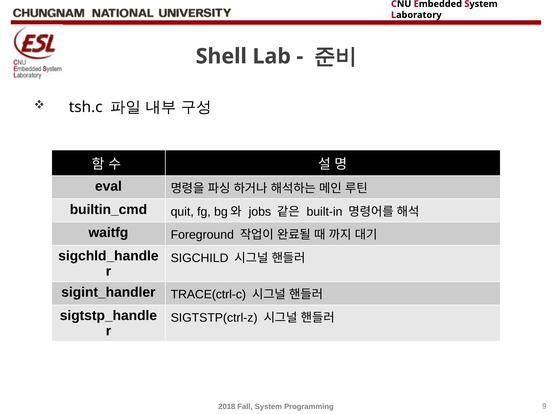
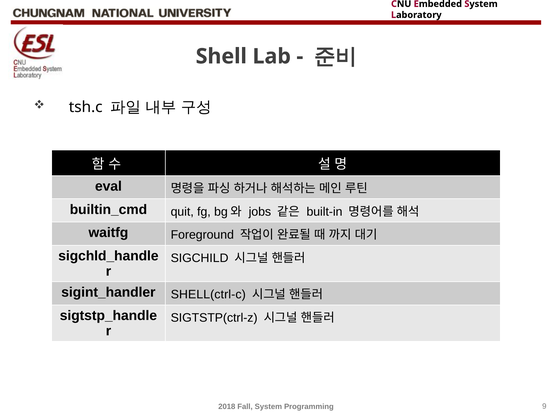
TRACE(ctrl-c: TRACE(ctrl-c -> SHELL(ctrl-c (208, 295)
